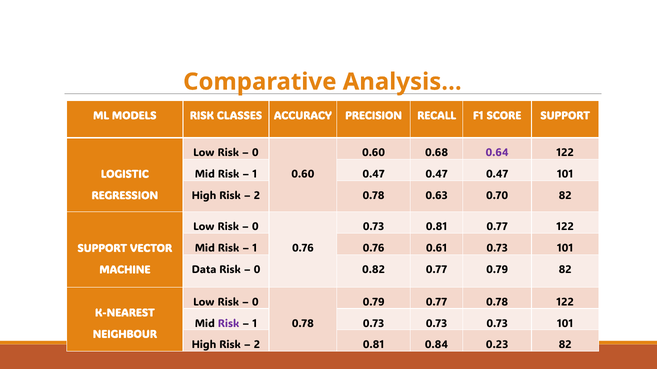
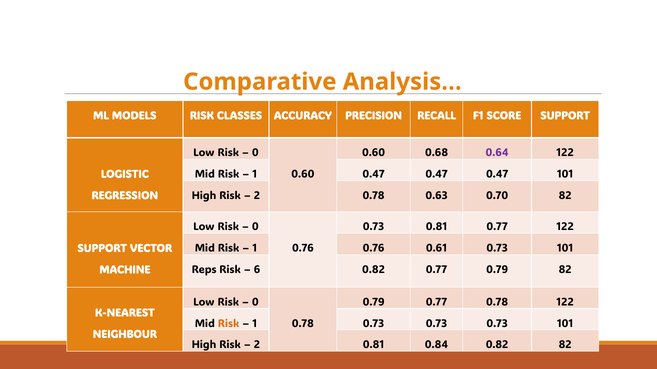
Data: Data -> Reps (204, 270)
0: 0 -> 6 (257, 270)
Risk colour: purple -> orange (229, 324)
0.84 0.23: 0.23 -> 0.82 (497, 345)
